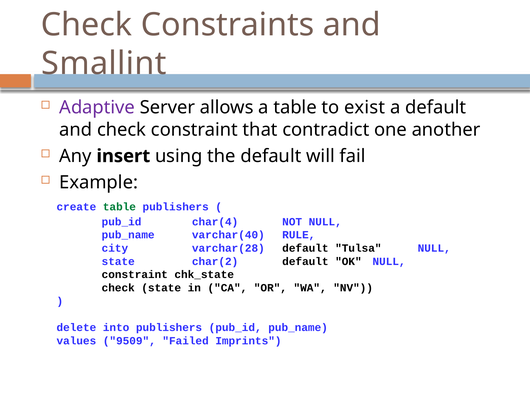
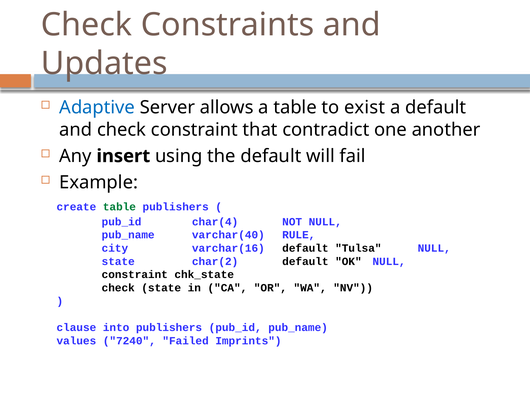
Smallint: Smallint -> Updates (104, 64)
Adaptive colour: purple -> blue (97, 108)
varchar(28: varchar(28 -> varchar(16 (228, 248)
delete: delete -> clause (76, 328)
9509: 9509 -> 7240 (129, 341)
